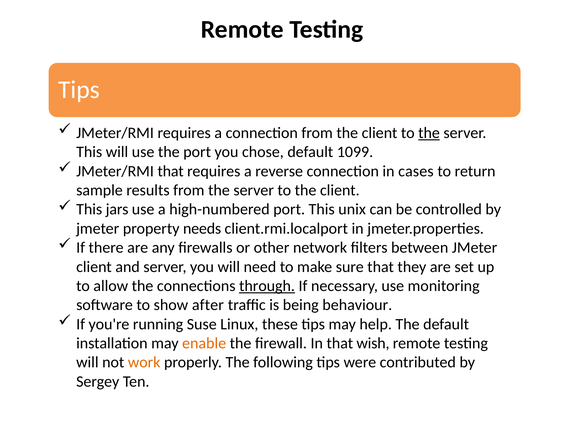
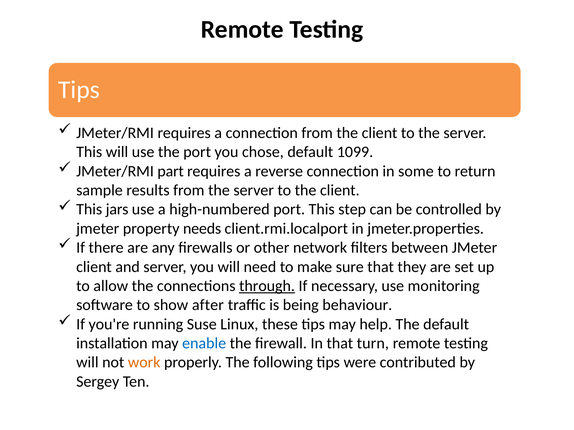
the underline: present -> none (429, 133)
JMeter/RMI that: that -> part (171, 171)
cases: cases -> some (416, 171)
unix: unix -> step (352, 210)
enable colour: orange -> blue (204, 344)
wish: wish -> turn (373, 344)
